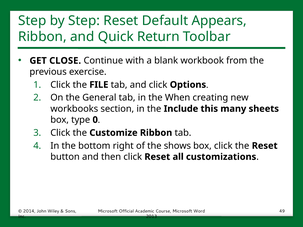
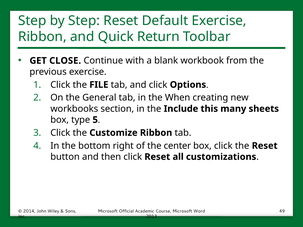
Default Appears: Appears -> Exercise (219, 21)
0: 0 -> 5 (95, 120)
shows: shows -> center (177, 146)
